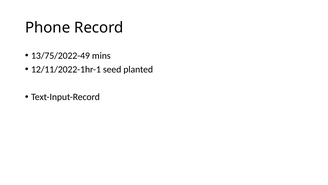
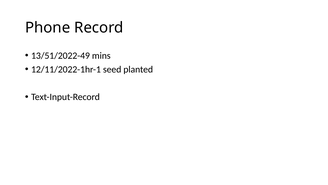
13/75/2022-49: 13/75/2022-49 -> 13/51/2022-49 (61, 55)
